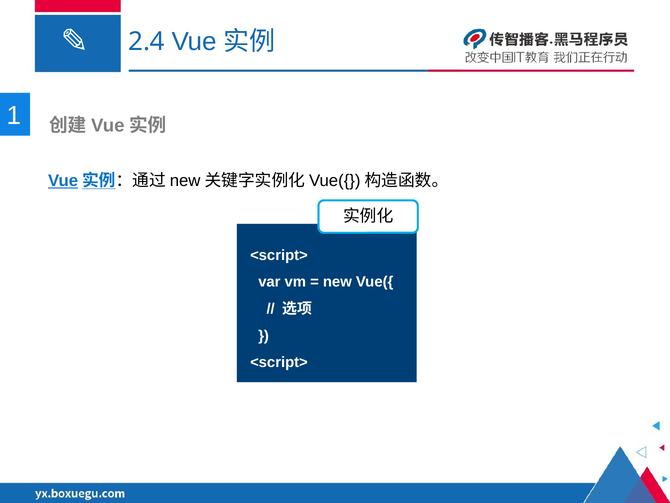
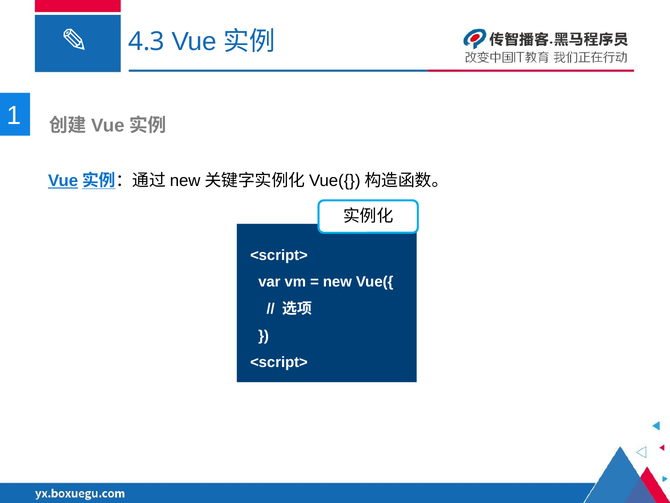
2.4: 2.4 -> 4.3 (147, 42)
